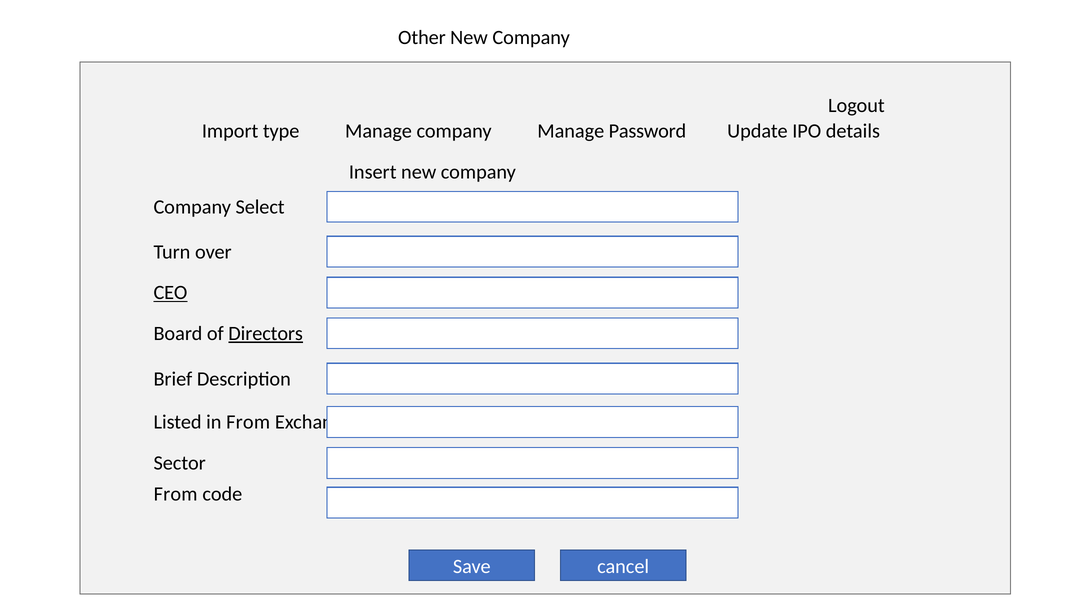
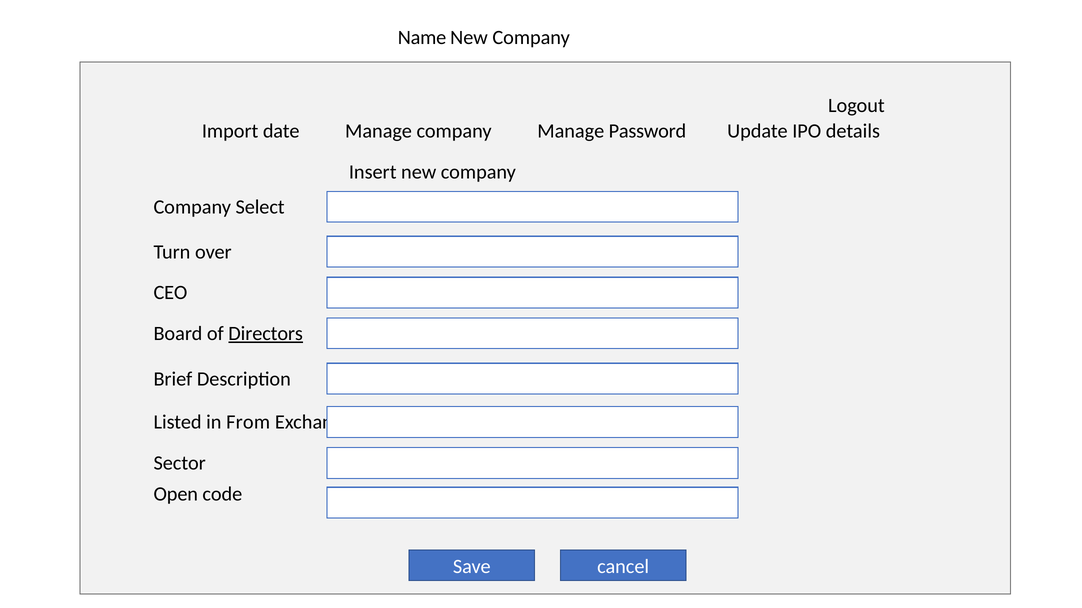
Other: Other -> Name (422, 38)
type: type -> date (281, 131)
CEO underline: present -> none (170, 293)
From: From -> Open (176, 494)
